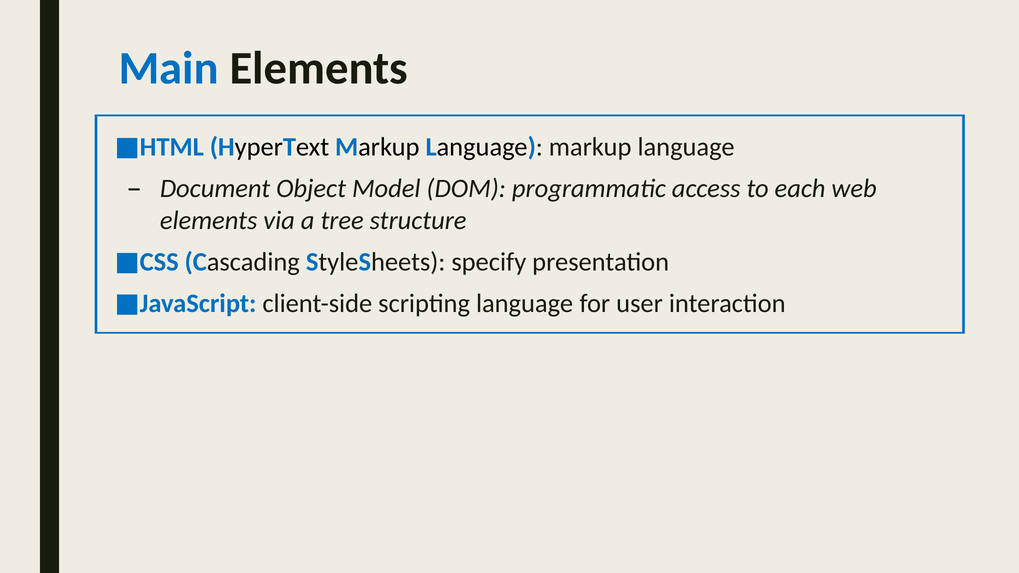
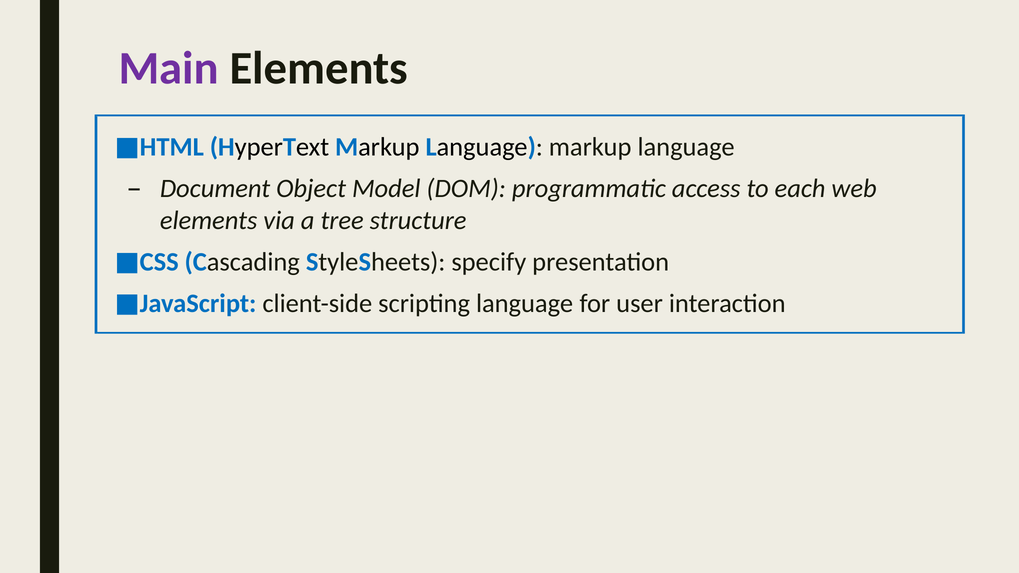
Main colour: blue -> purple (169, 69)
